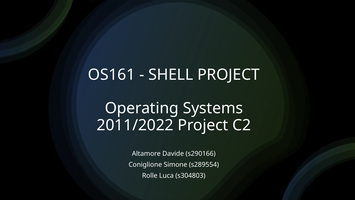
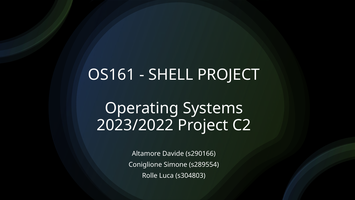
2011/2022: 2011/2022 -> 2023/2022 (135, 125)
